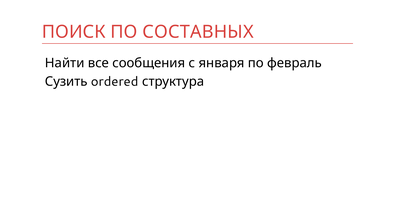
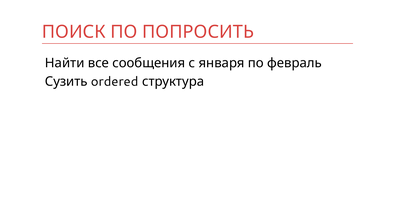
СОСТАВНЫХ: СОСТАВНЫХ -> ПОПРОСИТЬ (198, 32)
